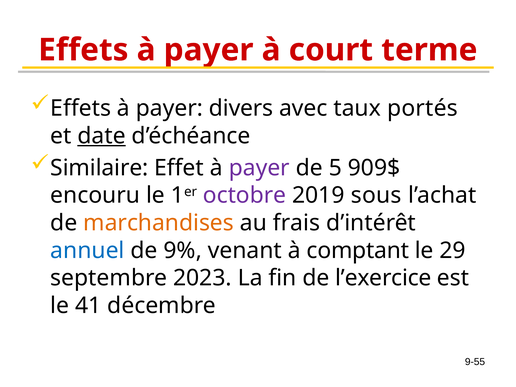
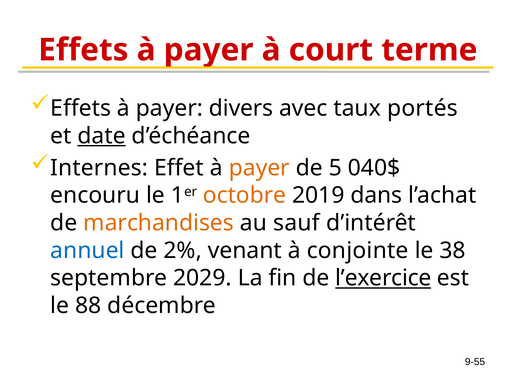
Similaire: Similaire -> Internes (99, 168)
payer colour: purple -> orange (259, 168)
909$: 909$ -> 040$ (374, 168)
octobre colour: purple -> orange (245, 195)
sous: sous -> dans (376, 195)
frais: frais -> sauf (296, 223)
9%: 9% -> 2% (183, 250)
comptant: comptant -> conjointe (358, 250)
29: 29 -> 38 (453, 250)
2023: 2023 -> 2029 (202, 278)
l’exercice underline: none -> present (383, 278)
41: 41 -> 88 (88, 306)
